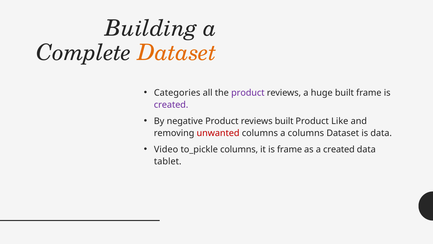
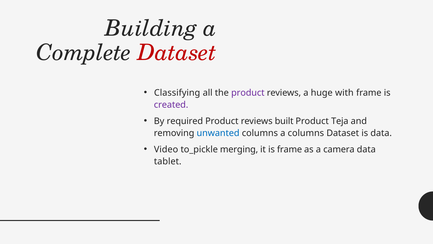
Dataset colour: orange -> red (177, 53)
Categories: Categories -> Classifying (177, 93)
huge built: built -> with (344, 93)
negative: negative -> required (185, 121)
Like: Like -> Teja (340, 121)
unwanted colour: red -> blue (218, 133)
to_pickle columns: columns -> merging (239, 149)
a created: created -> camera (339, 149)
